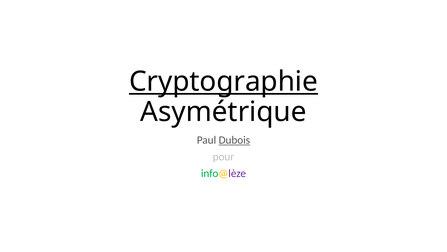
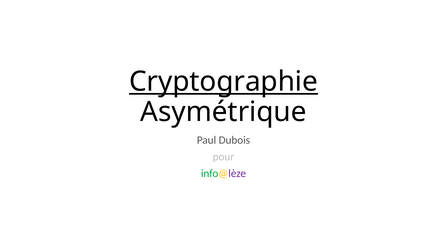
Dubois underline: present -> none (234, 140)
